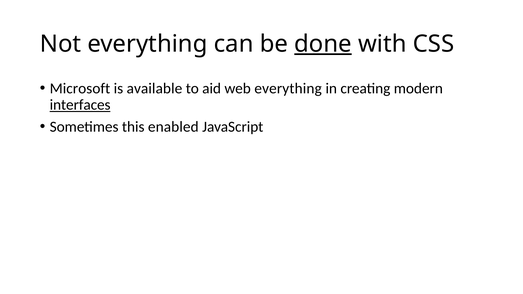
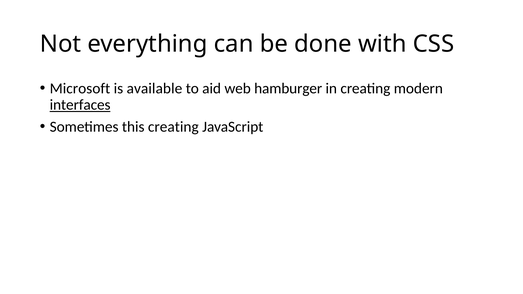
done underline: present -> none (323, 44)
web everything: everything -> hamburger (288, 88)
this enabled: enabled -> creating (173, 127)
